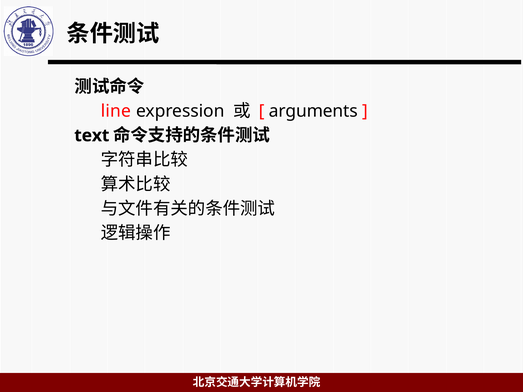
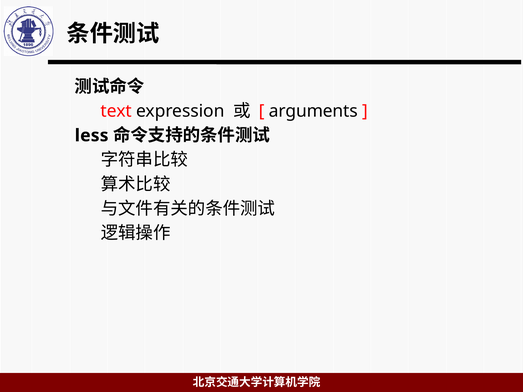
line: line -> text (116, 111)
text: text -> less (92, 136)
